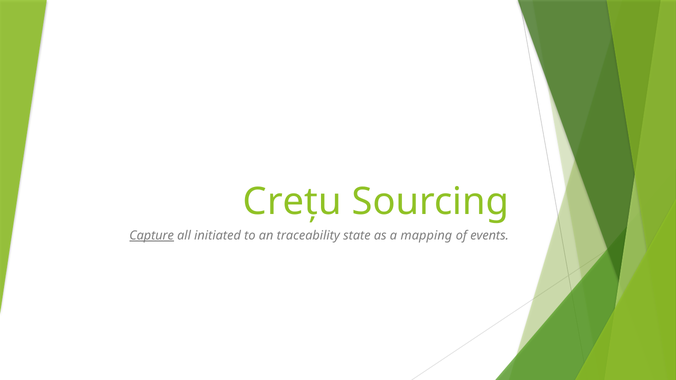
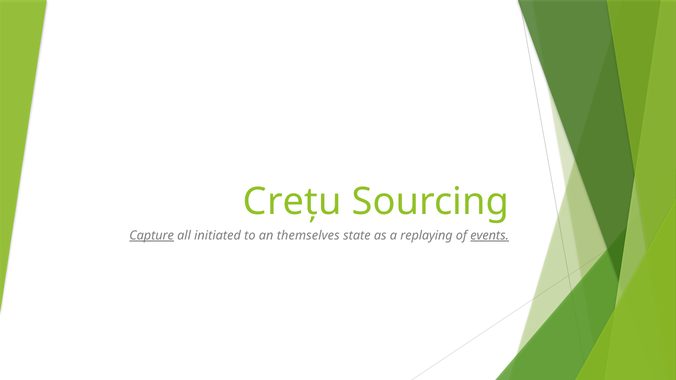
traceability: traceability -> themselves (308, 236)
mapping: mapping -> replaying (426, 236)
events underline: none -> present (490, 236)
